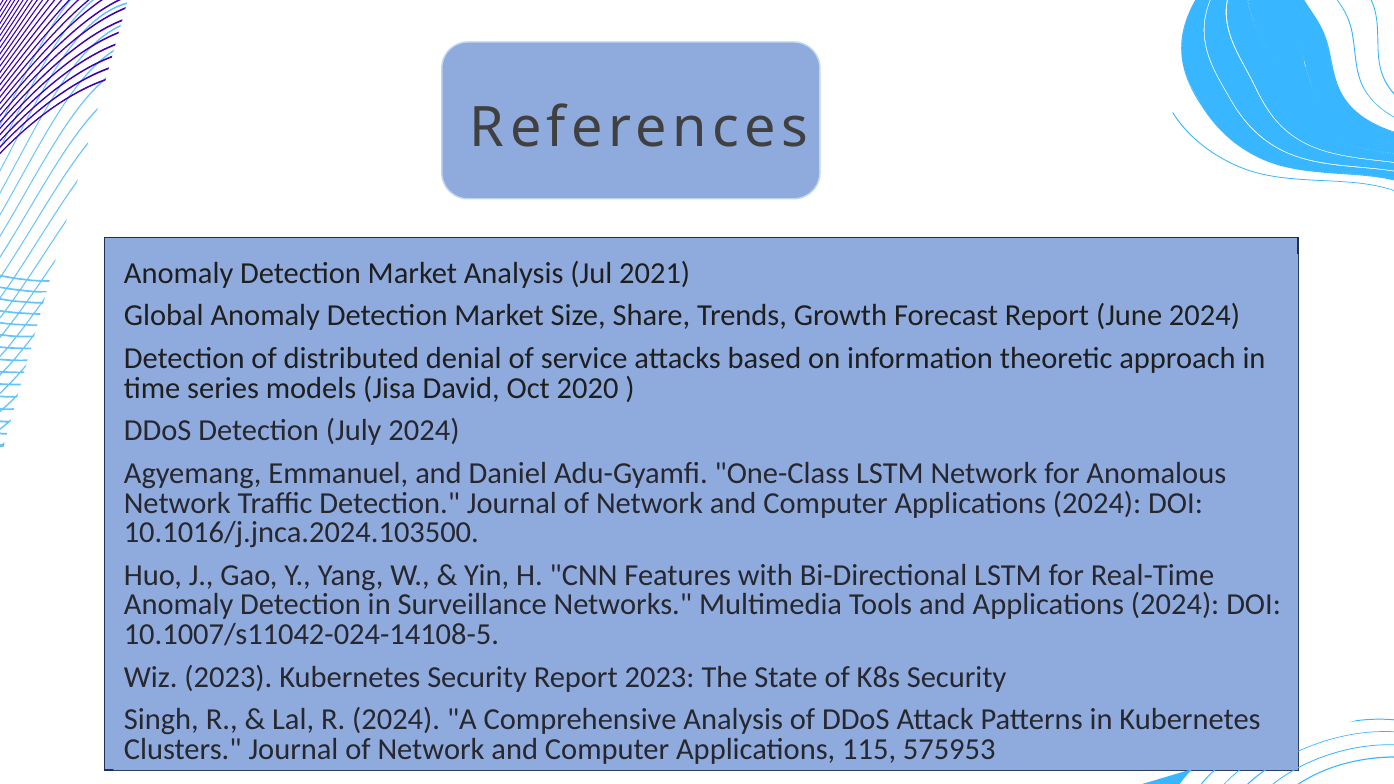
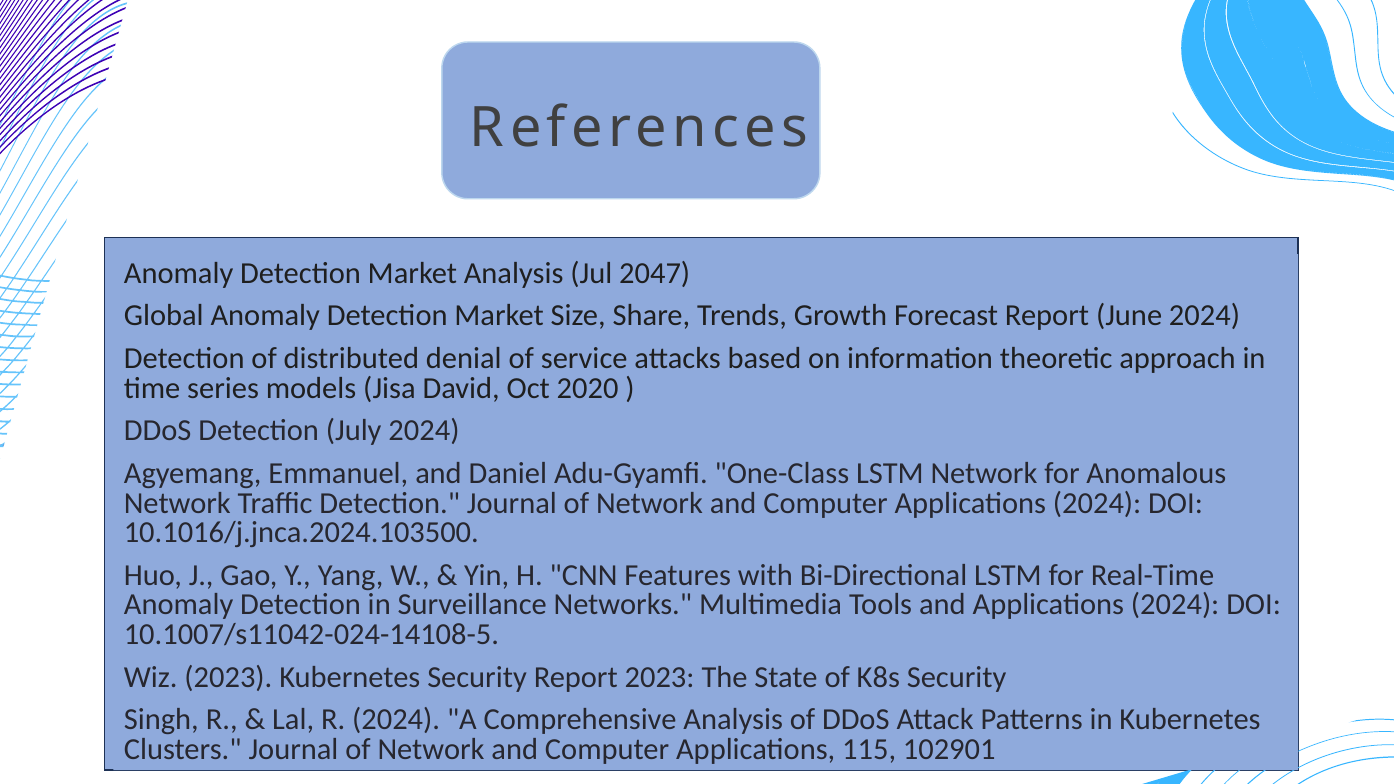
2021: 2021 -> 2047 (655, 273)
575953: 575953 -> 102901 (949, 750)
